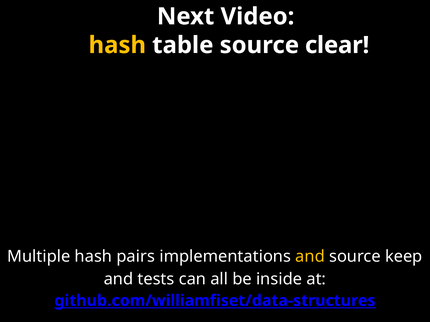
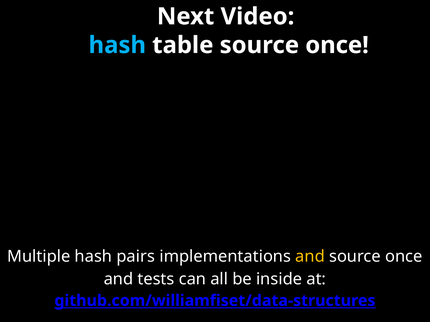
hash colour: yellow -> light blue (117, 45)
table source clear: clear -> once (337, 45)
keep: keep -> once (404, 257)
